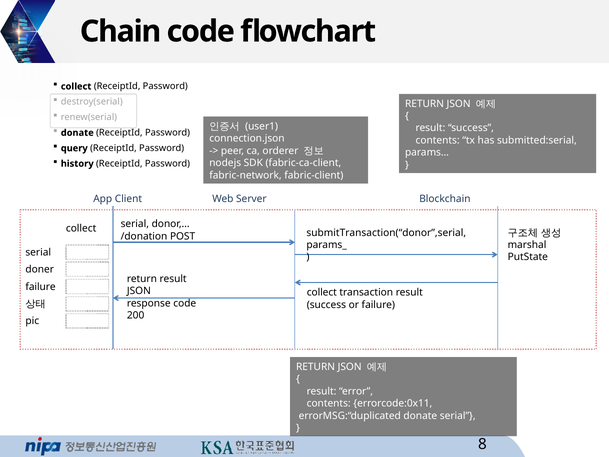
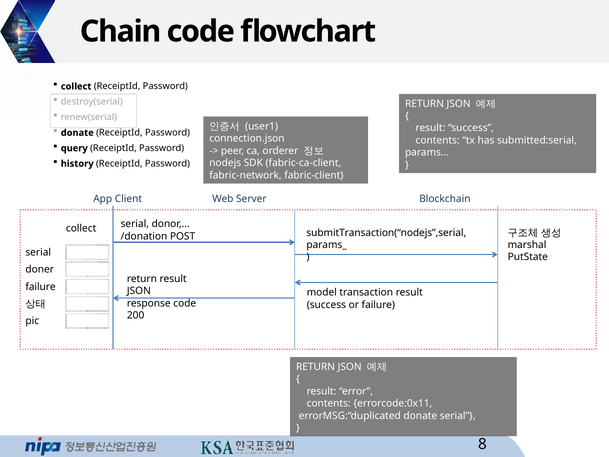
submitTransaction(“donor”,serial: submitTransaction(“donor”,serial -> submitTransaction(“nodejs”,serial (386, 233)
collect: collect -> model (322, 292)
